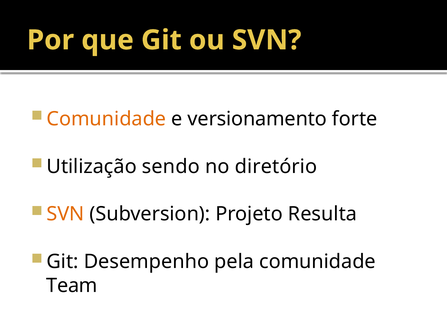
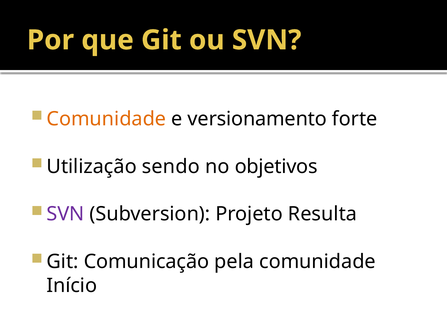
diretório: diretório -> objetivos (276, 167)
SVN colour: orange -> purple (65, 214)
Desempenho: Desempenho -> Comunicação (146, 262)
Team: Team -> Início (72, 286)
